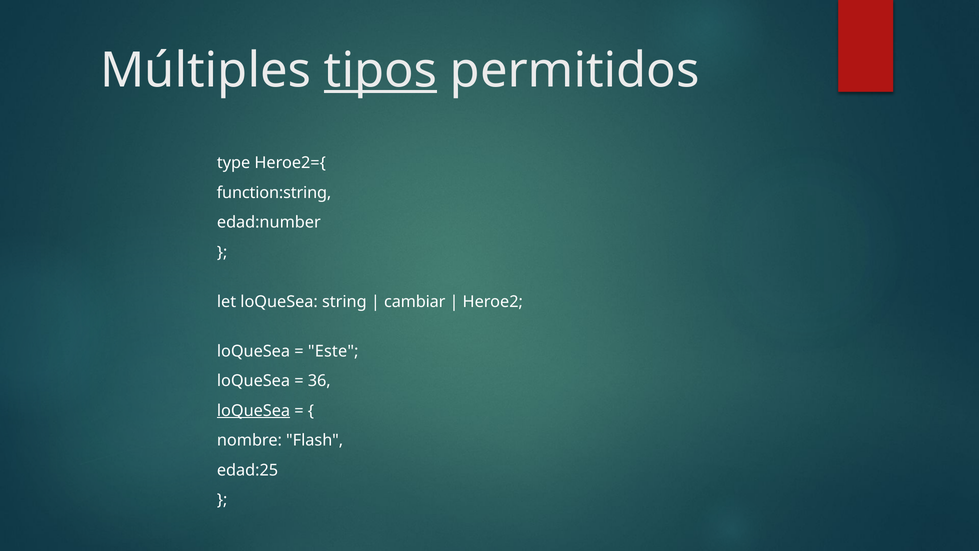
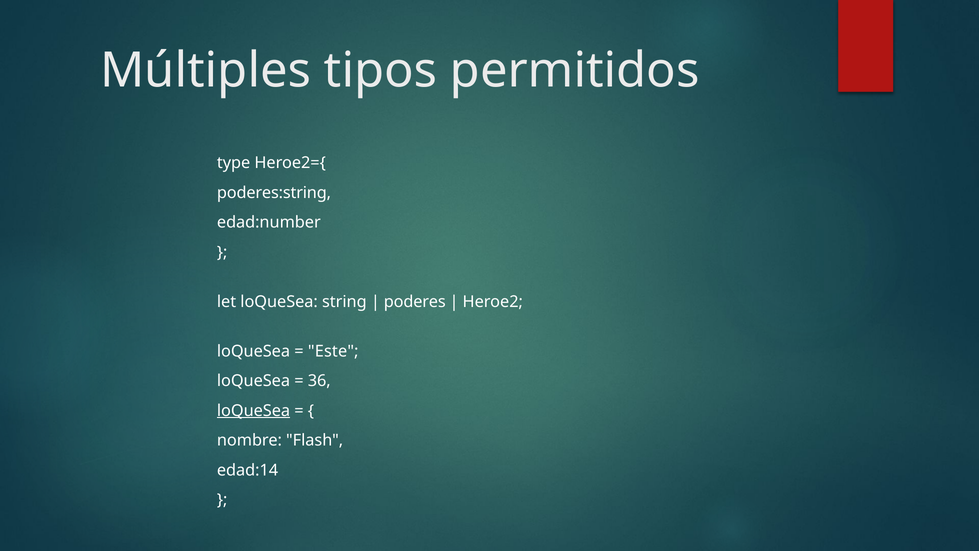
tipos underline: present -> none (381, 70)
function:string: function:string -> poderes:string (274, 193)
cambiar: cambiar -> poderes (415, 302)
edad:25: edad:25 -> edad:14 (248, 470)
